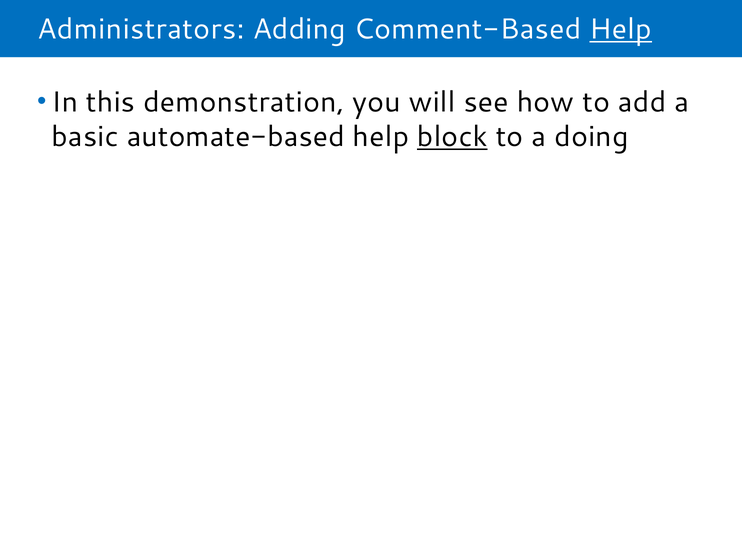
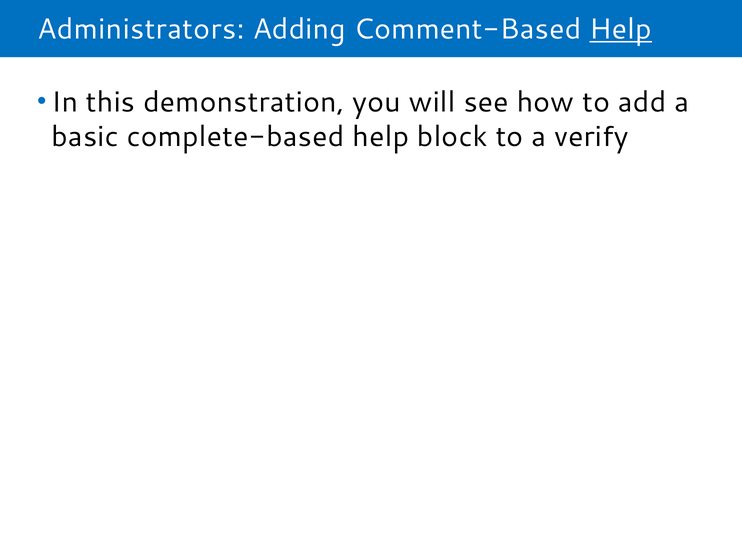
automate-based: automate-based -> complete-based (236, 137)
block underline: present -> none (452, 137)
doing: doing -> verify (591, 137)
